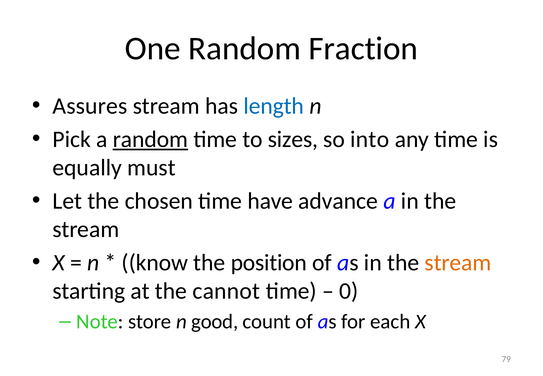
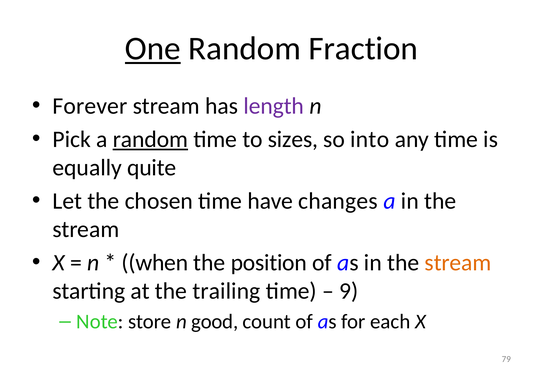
One underline: none -> present (153, 49)
Assures: Assures -> Forever (90, 106)
length colour: blue -> purple (274, 106)
must: must -> quite (152, 168)
advance: advance -> changes (338, 201)
know: know -> when (155, 262)
cannot: cannot -> trailing (226, 291)
0: 0 -> 9 (349, 291)
